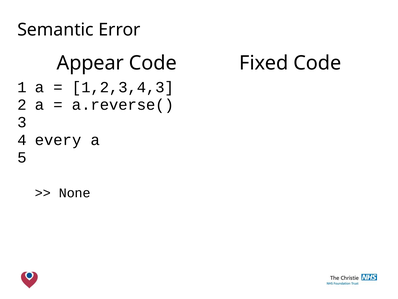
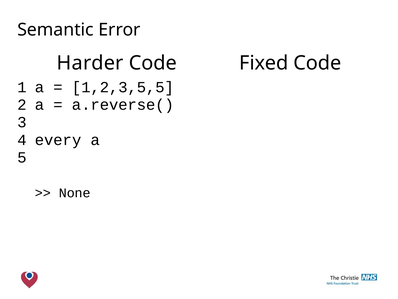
Appear: Appear -> Harder (90, 63)
1,2,3,4,3: 1,2,3,4,3 -> 1,2,3,5,5 (123, 87)
